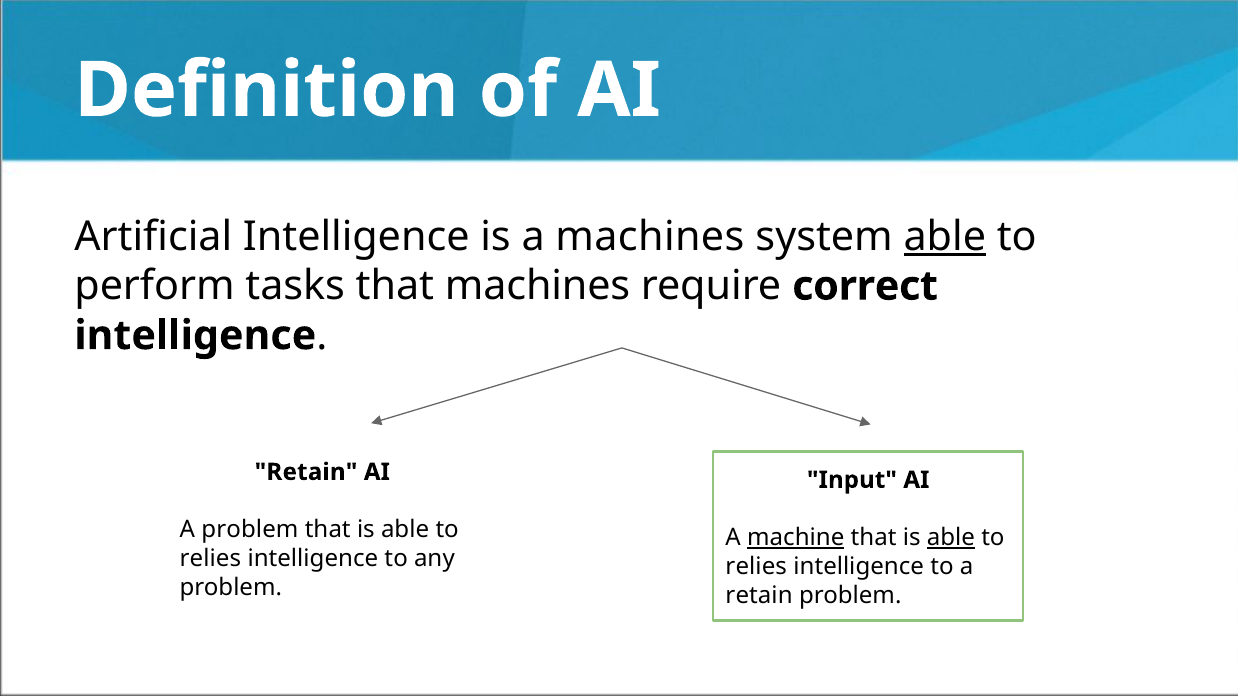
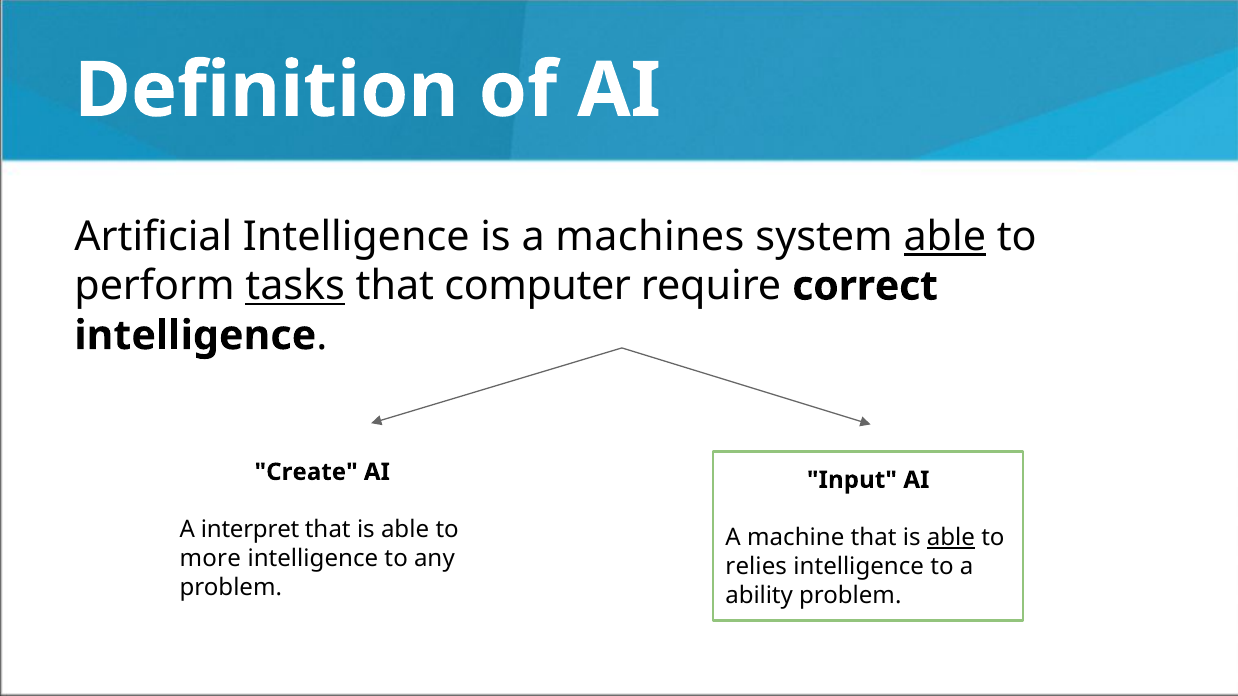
tasks underline: none -> present (295, 286)
that machines: machines -> computer (538, 286)
Retain: Retain -> Create (306, 472)
A problem: problem -> interpret (250, 530)
machine underline: present -> none (796, 538)
relies: relies -> more (210, 559)
retain: retain -> ability (759, 596)
